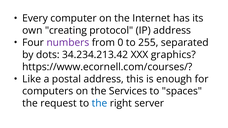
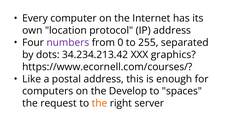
creating: creating -> location (66, 31)
Services: Services -> Develop (128, 91)
the colour: blue -> orange (99, 103)
